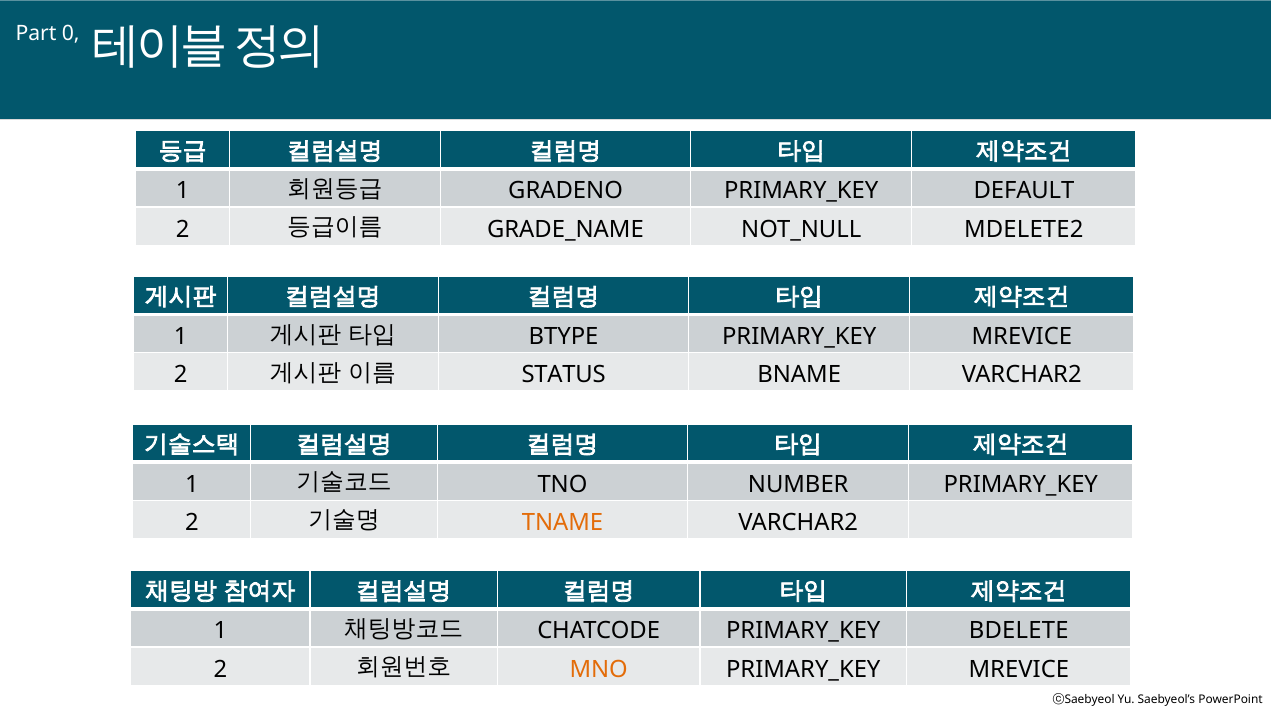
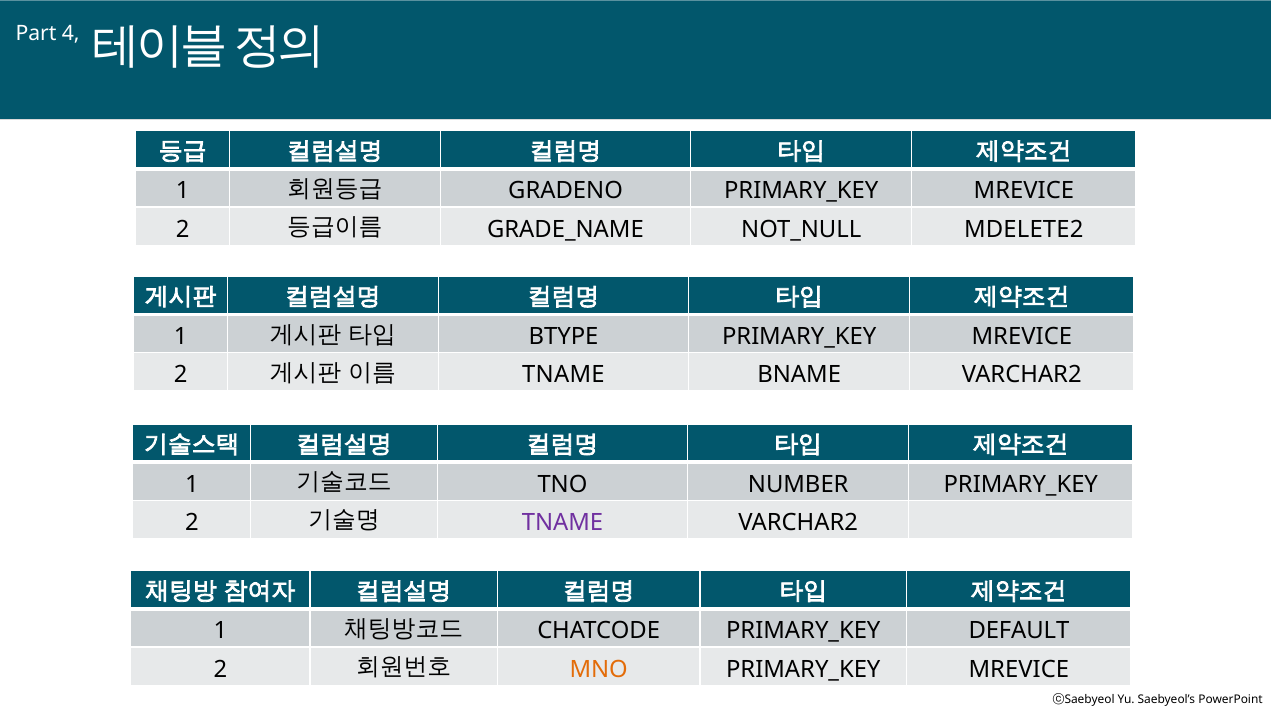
0: 0 -> 4 (71, 34)
DEFAULT: DEFAULT -> MREVICE (1024, 191)
STATUS: STATUS -> TNAME (563, 375)
TNAME colour: orange -> purple (563, 523)
BDELETE: BDELETE -> DEFAULT (1019, 631)
